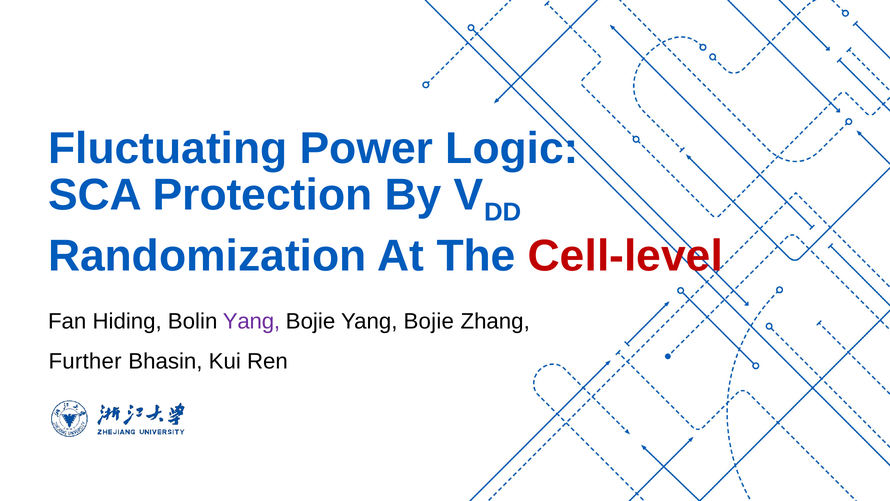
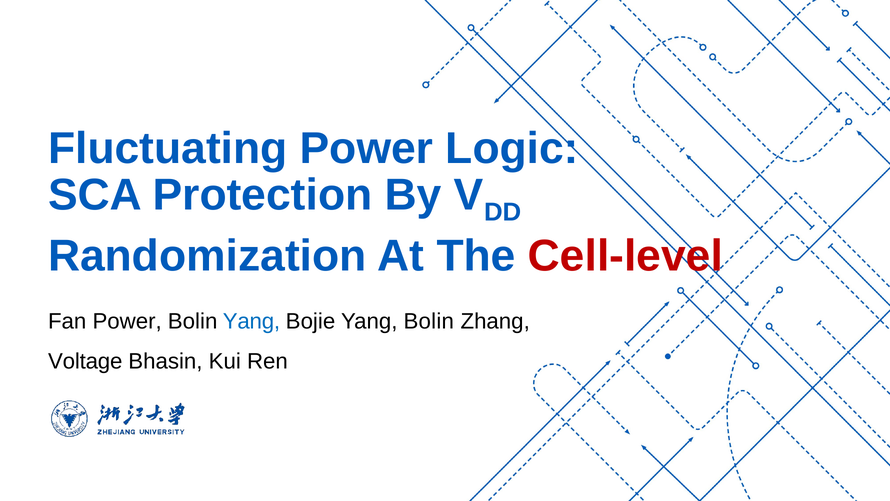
Fan Hiding: Hiding -> Power (127, 321)
Yang colour: purple -> blue (251, 321)
Bojie Yang Bojie: Bojie -> Bolin (429, 321)
Further: Further -> Voltage (85, 361)
